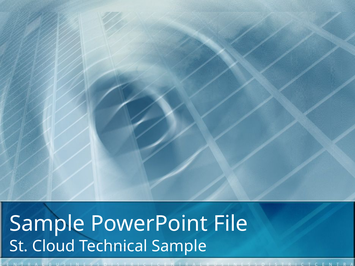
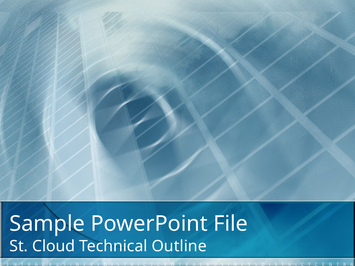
Technical Sample: Sample -> Outline (179, 247)
